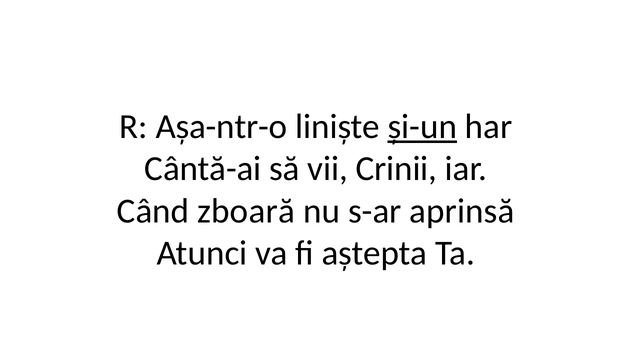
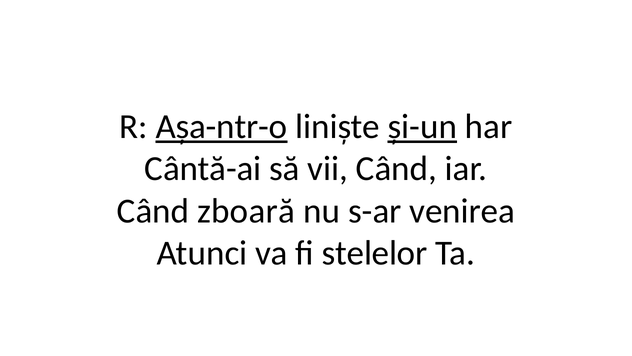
Așa-ntr-o underline: none -> present (221, 127)
vii Crinii: Crinii -> Când (396, 169)
aprinsă: aprinsă -> venirea (462, 211)
aștepta: aștepta -> stelelor (375, 253)
